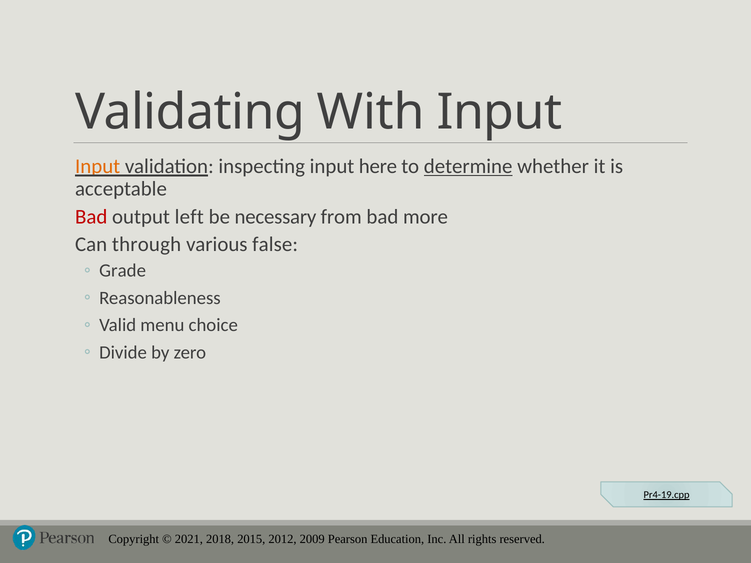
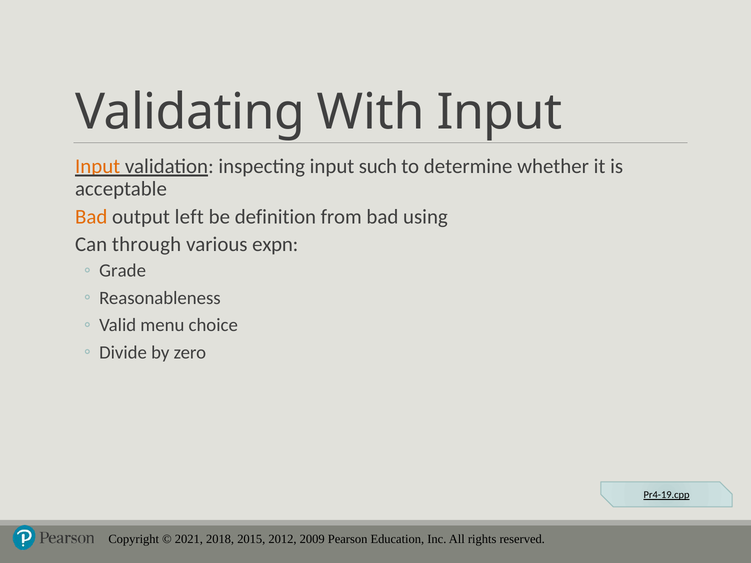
here: here -> such (378, 166)
determine underline: present -> none (468, 166)
Bad colour: red -> orange (91, 217)
necessary: necessary -> definition (275, 217)
more: more -> using (425, 217)
false: false -> expn (275, 245)
